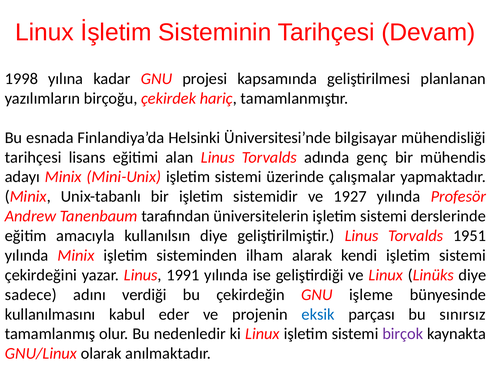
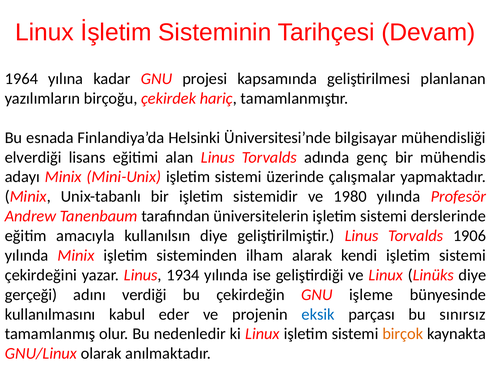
1998: 1998 -> 1964 (21, 79)
tarihçesi: tarihçesi -> elverdiği (33, 157)
1927: 1927 -> 1980 (350, 197)
1951: 1951 -> 1906 (470, 236)
1991: 1991 -> 1934 (183, 275)
sadece: sadece -> gerçeği (31, 295)
birçok colour: purple -> orange (403, 334)
